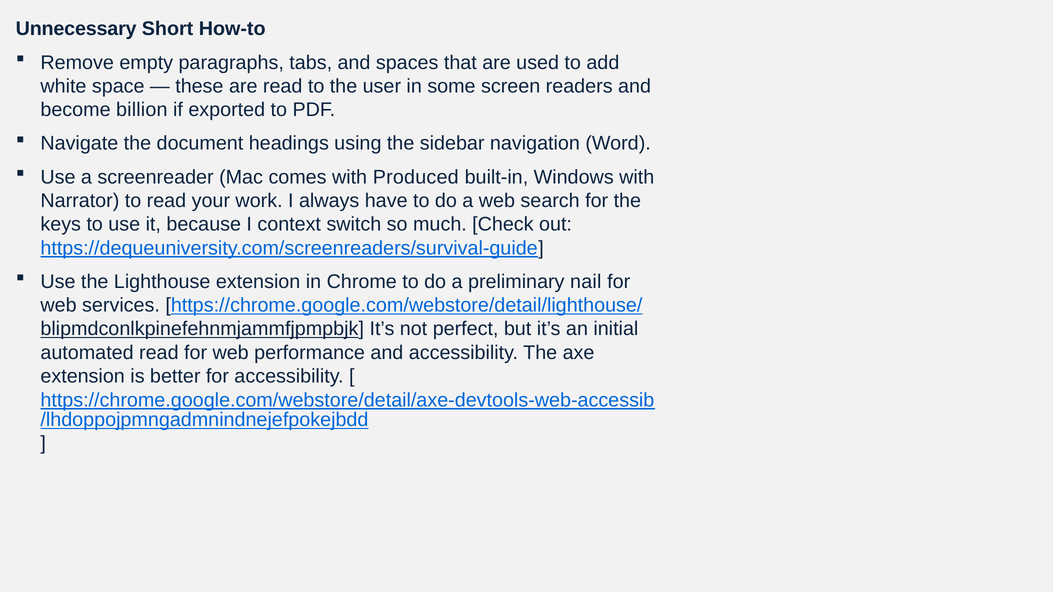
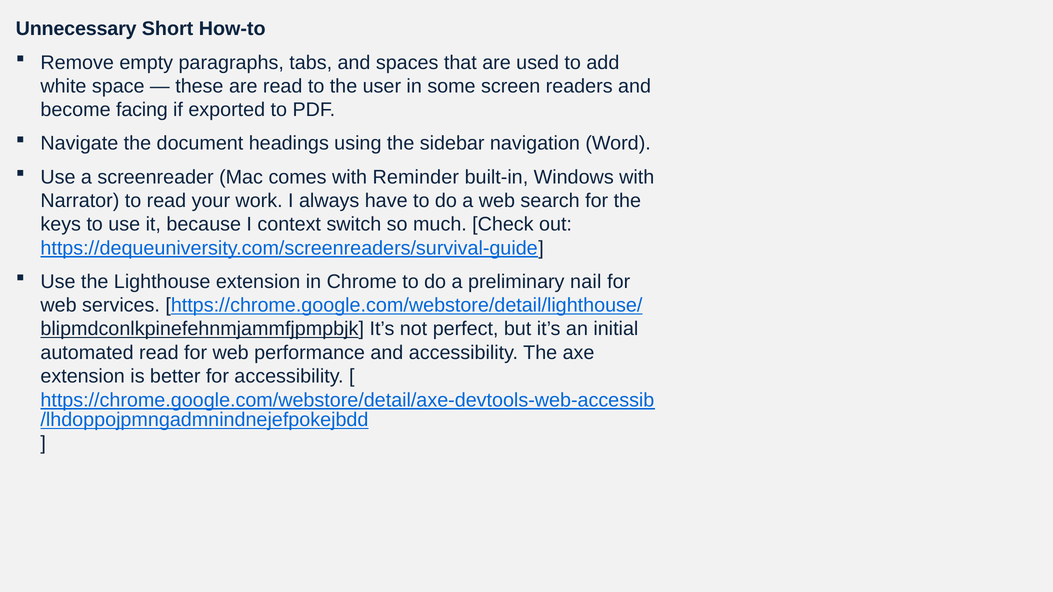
billion: billion -> facing (142, 110)
Produced: Produced -> Reminder (416, 177)
